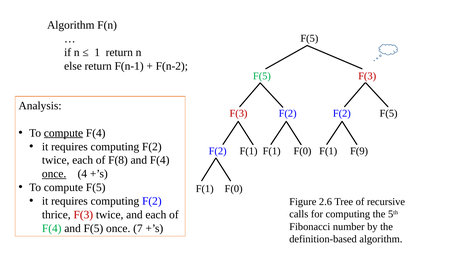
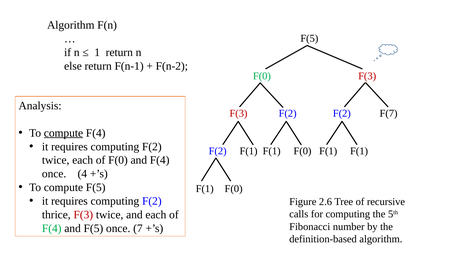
F(5: F(5 -> F(0 (262, 76)
F(2 F(5: F(5 -> F(7 (389, 113)
F(0 F(1 F(9: F(9 -> F(1 (359, 151)
of F(8: F(8 -> F(0 (118, 160)
once underline: present -> none (54, 174)
